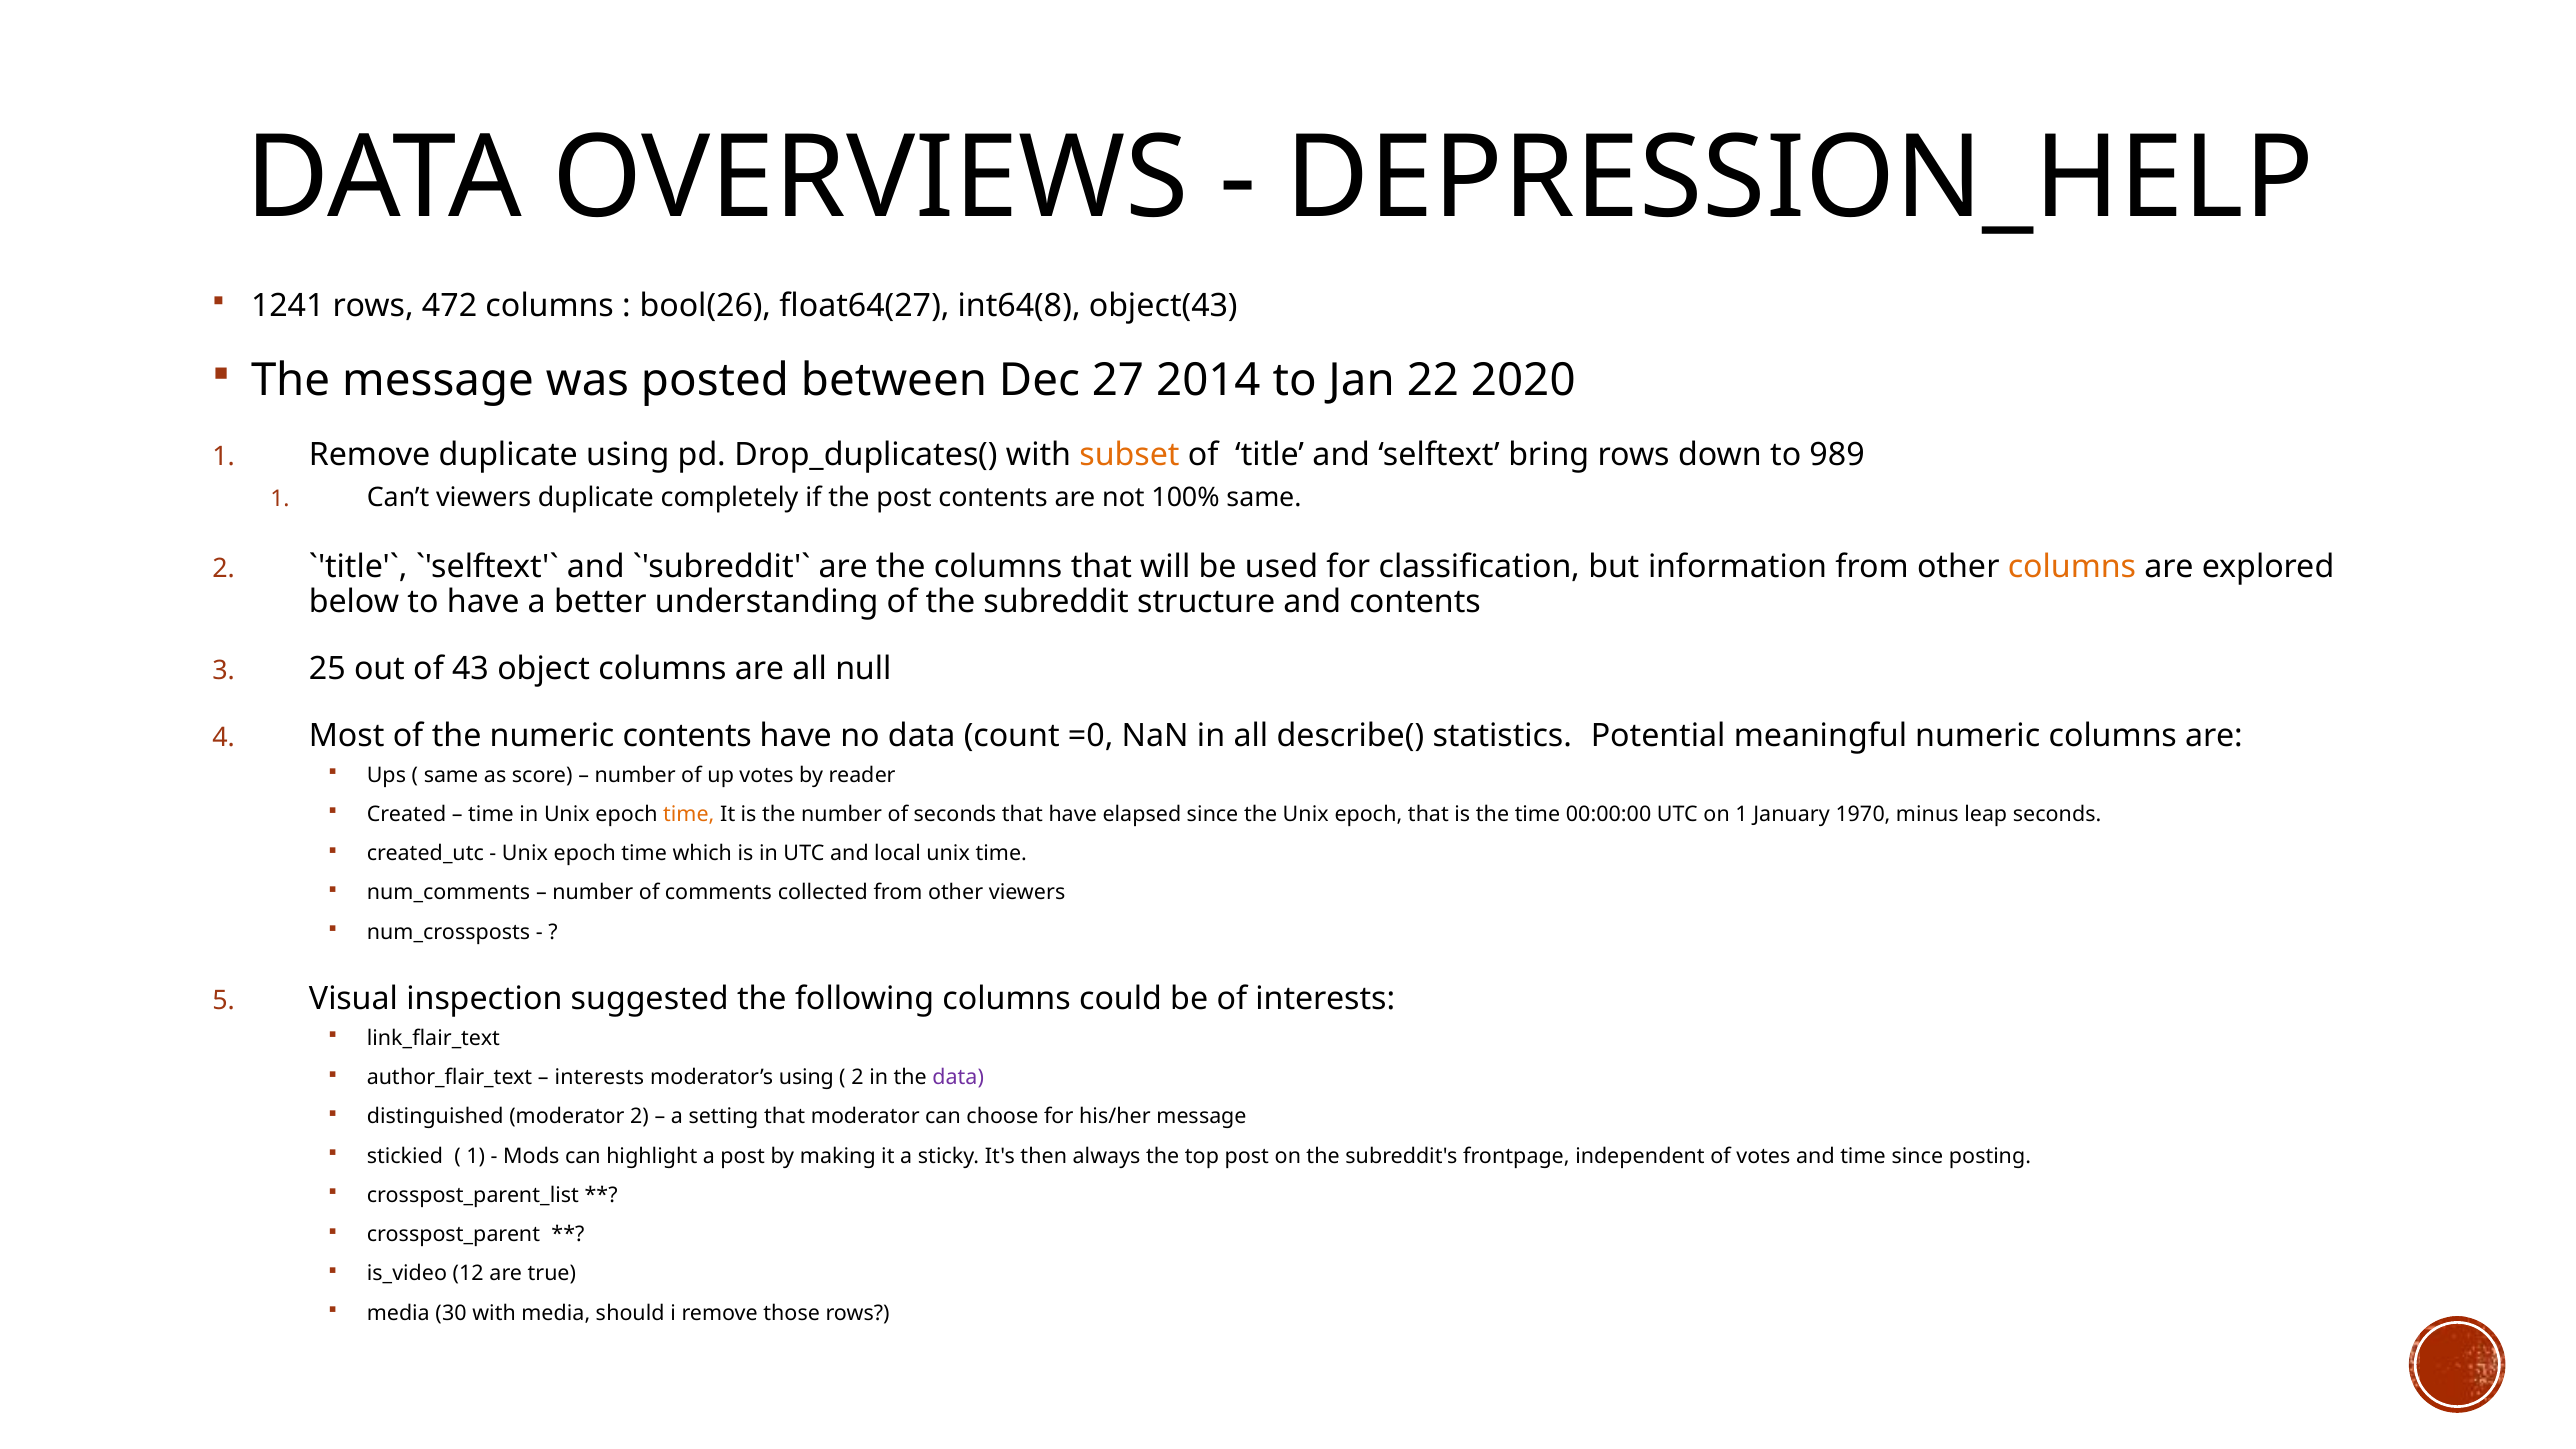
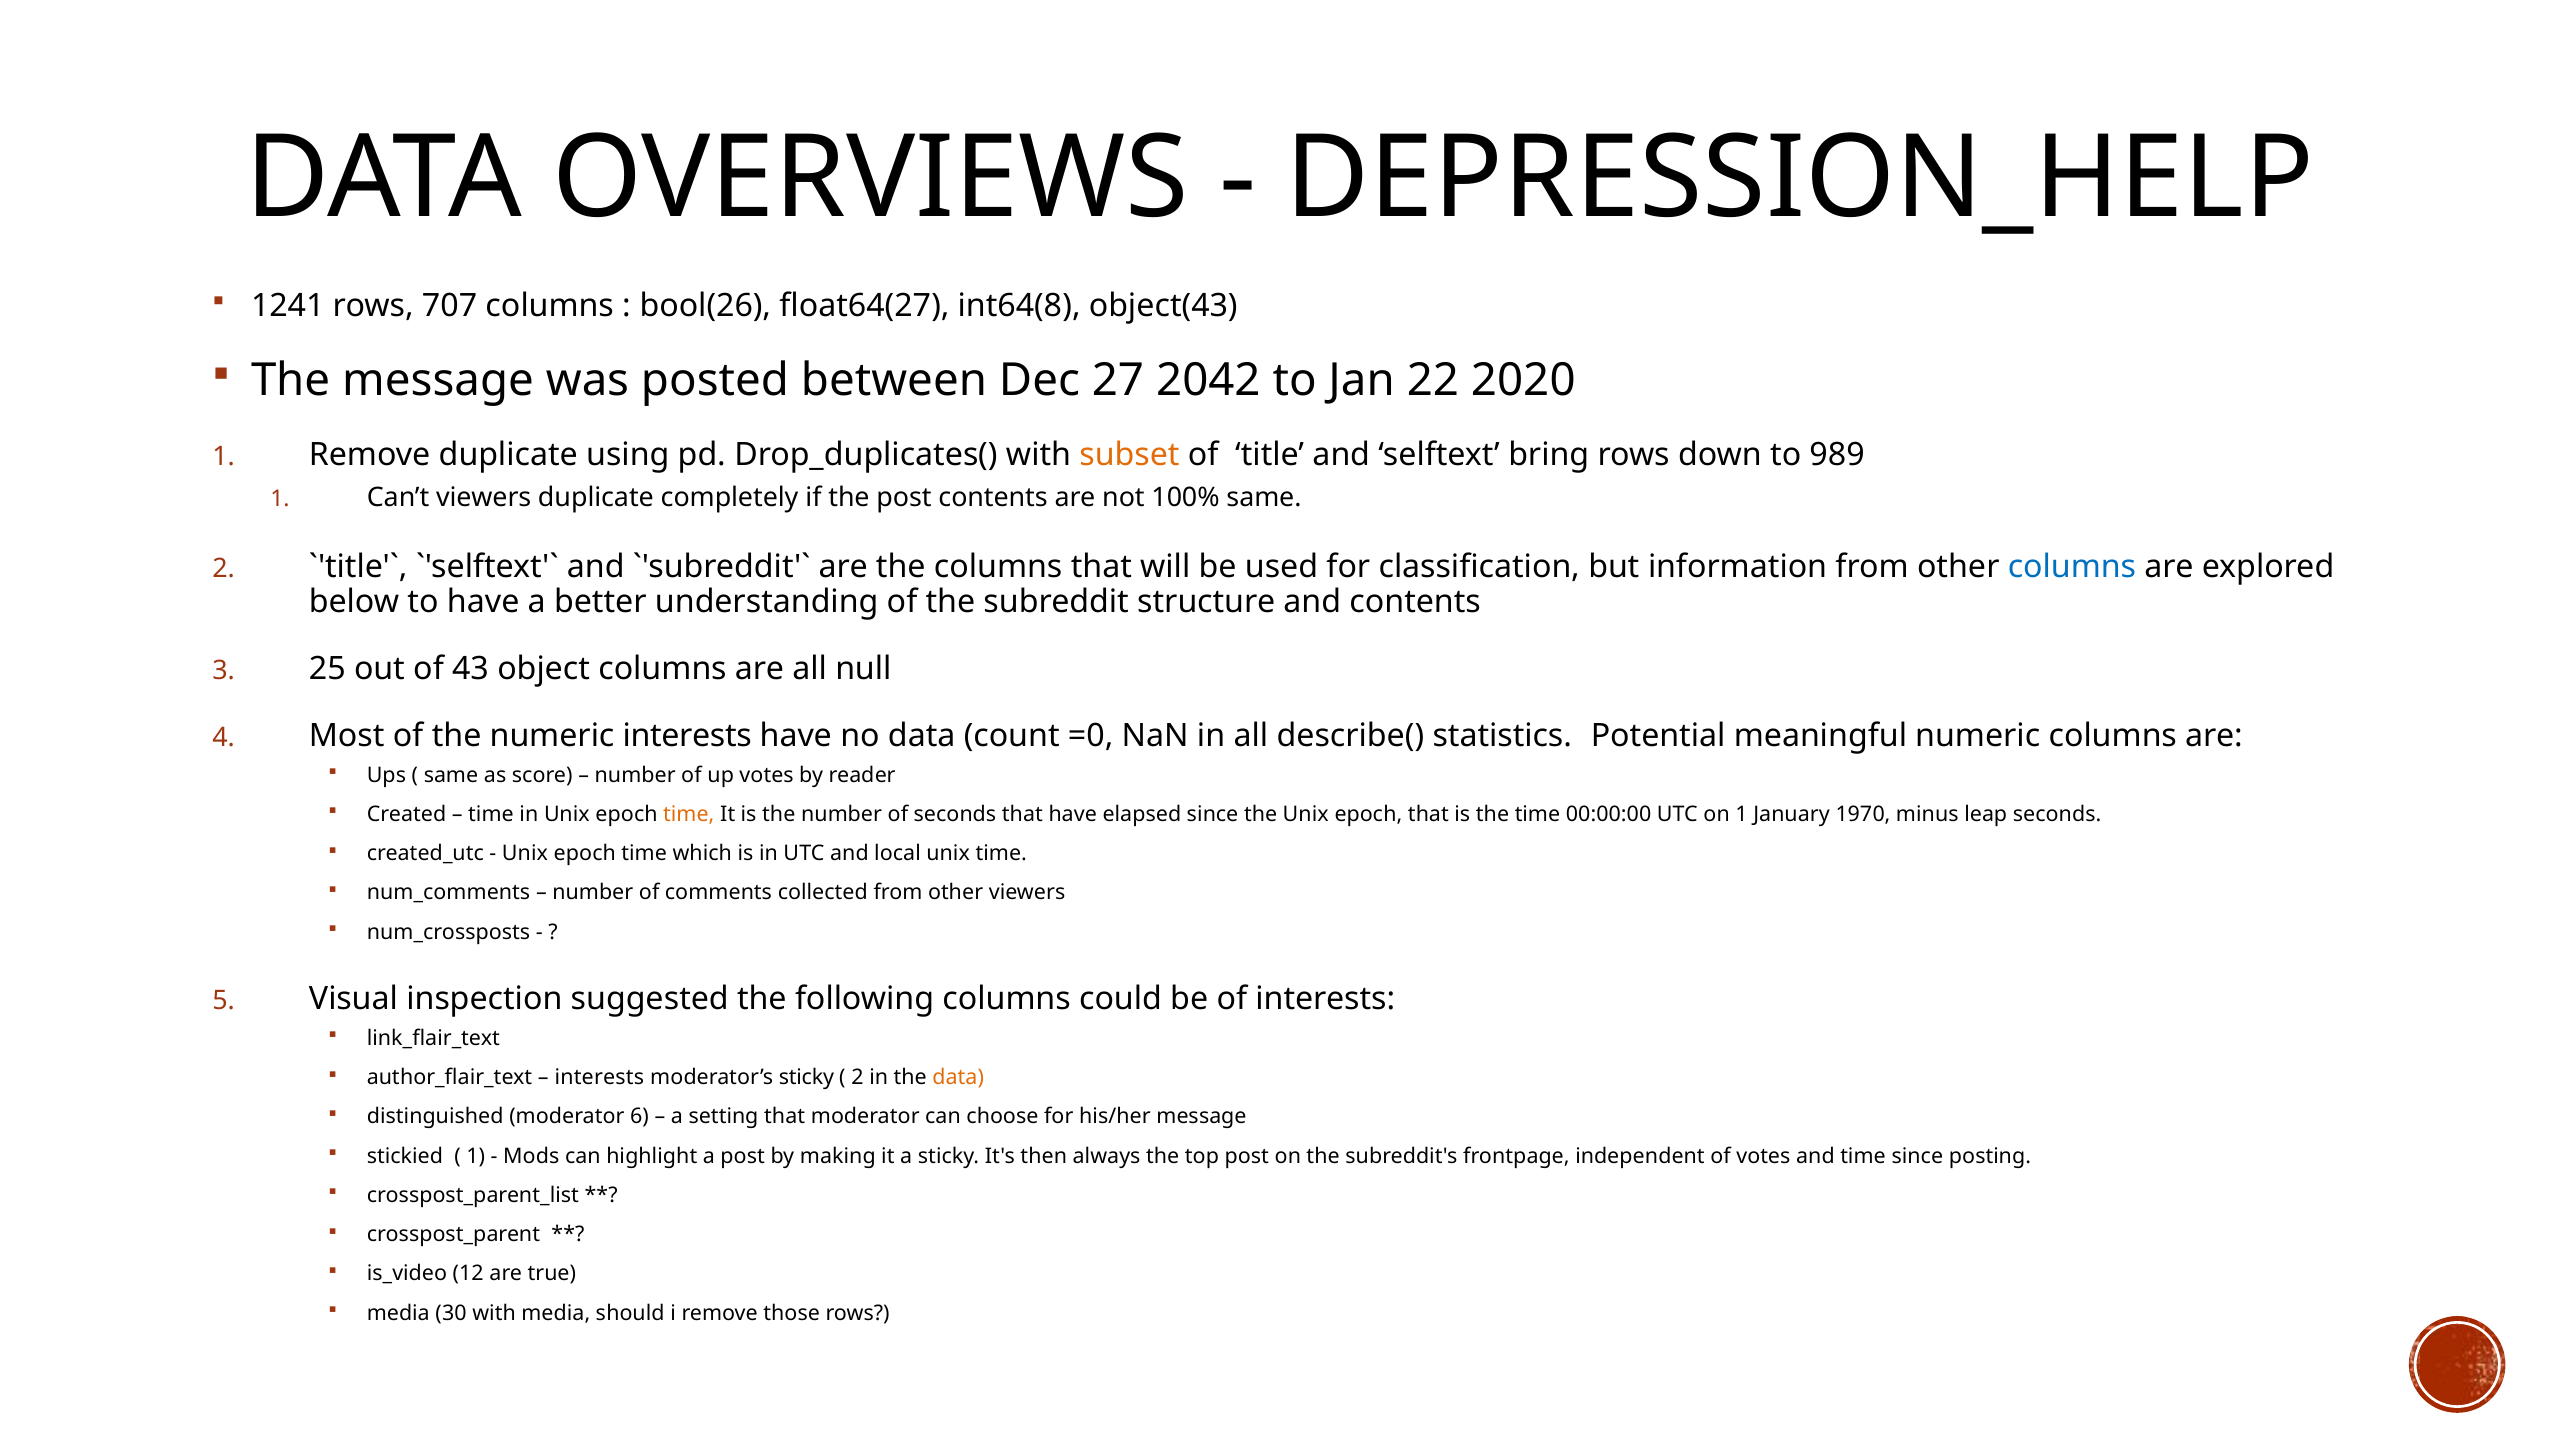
472: 472 -> 707 (449, 306)
2014: 2014 -> 2042 (1208, 380)
columns colour: orange -> blue (2072, 567)
numeric contents: contents -> interests (687, 735)
moderator’s using: using -> sticky (806, 1078)
data colour: purple -> orange (958, 1078)
moderator 2: 2 -> 6 (639, 1117)
